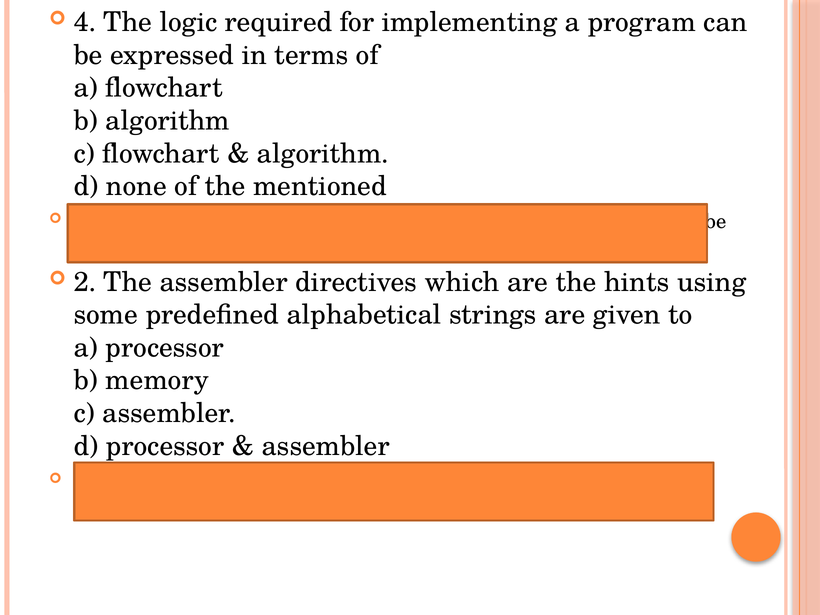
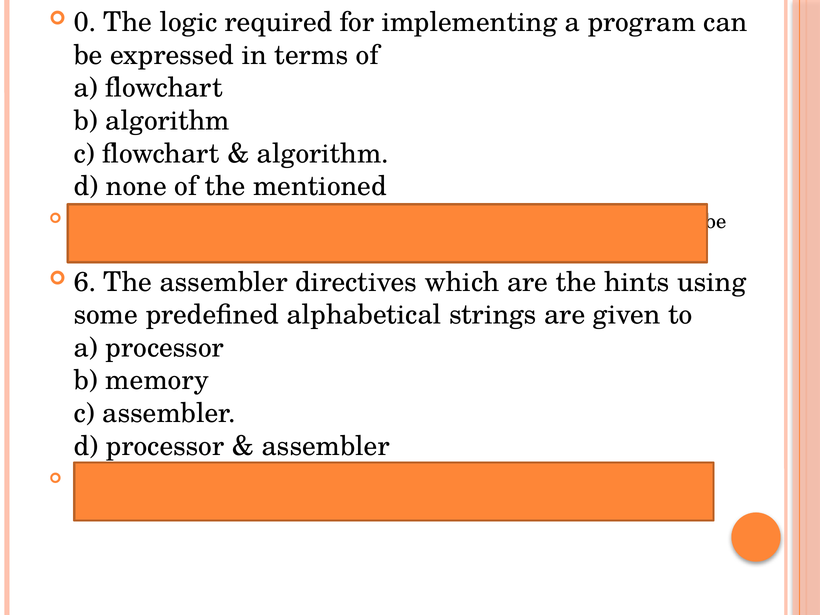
4: 4 -> 0 (85, 22)
2: 2 -> 6 (85, 282)
